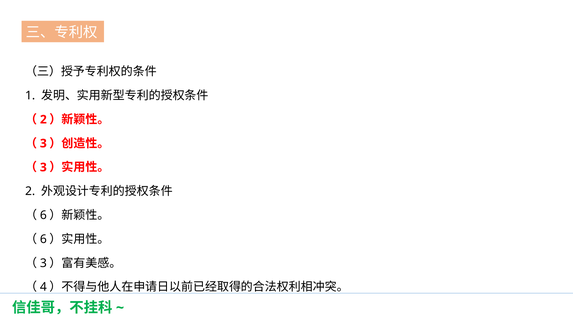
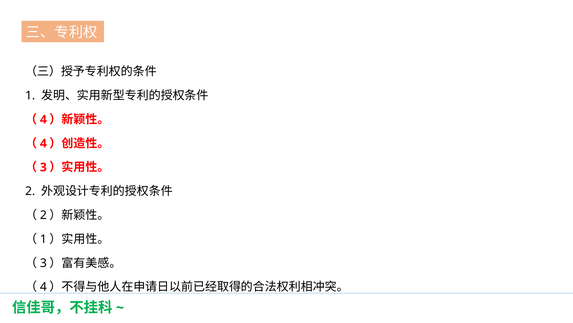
2: 2 -> 4 (43, 119)
3: 3 -> 4 (43, 143)
6: 6 -> 2 (43, 215)
6: 6 -> 1 (43, 239)
